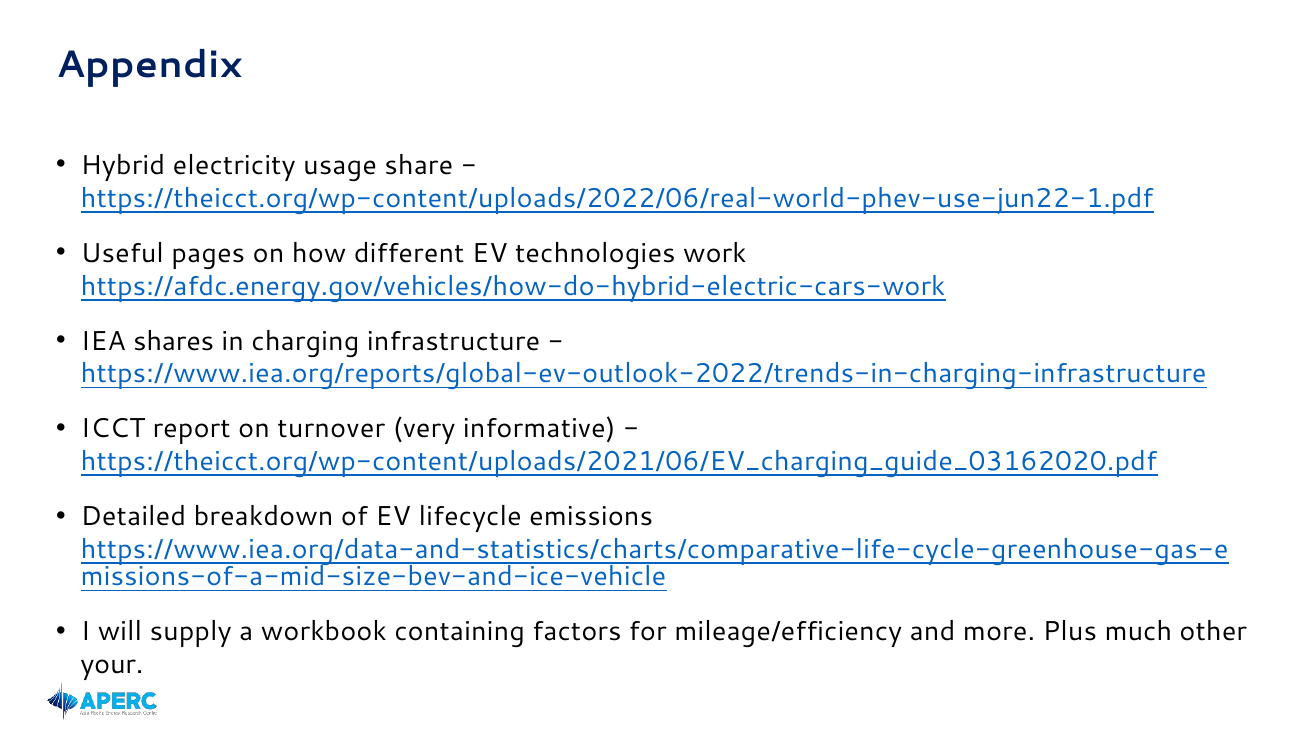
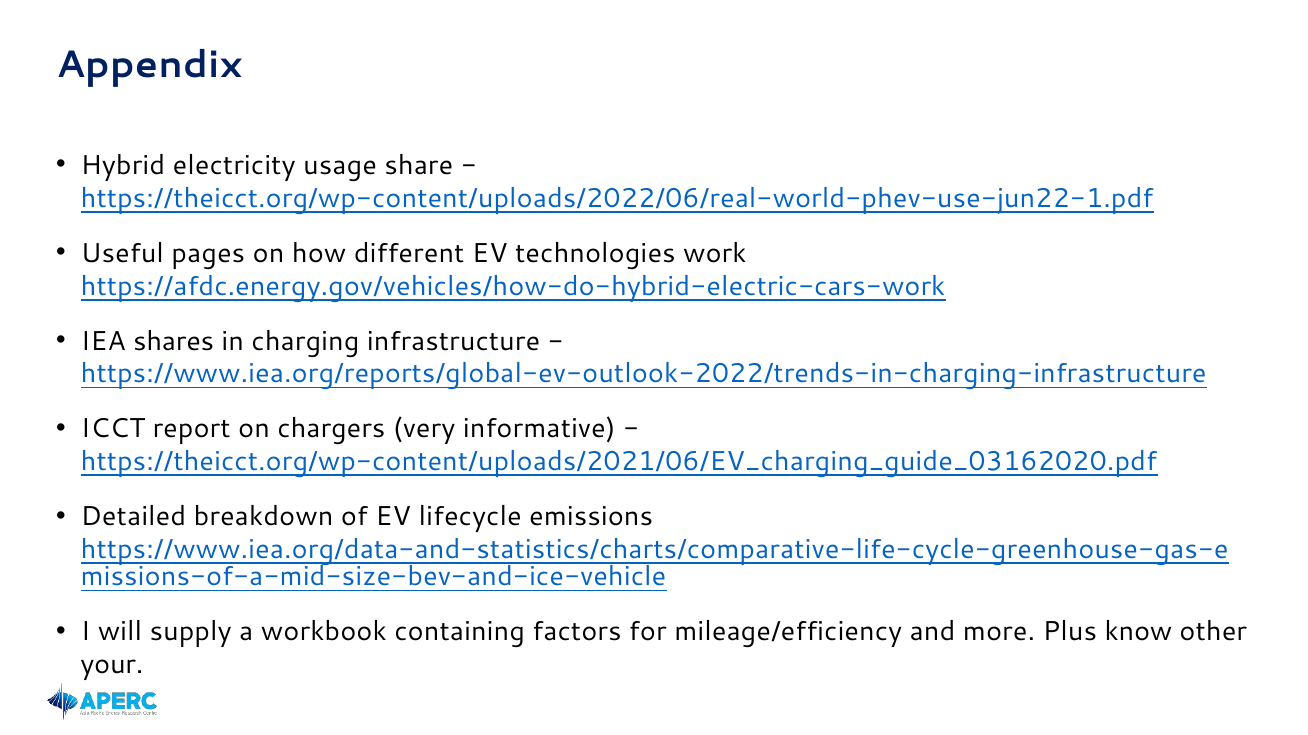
turnover: turnover -> chargers (331, 429)
much: much -> know (1138, 632)
